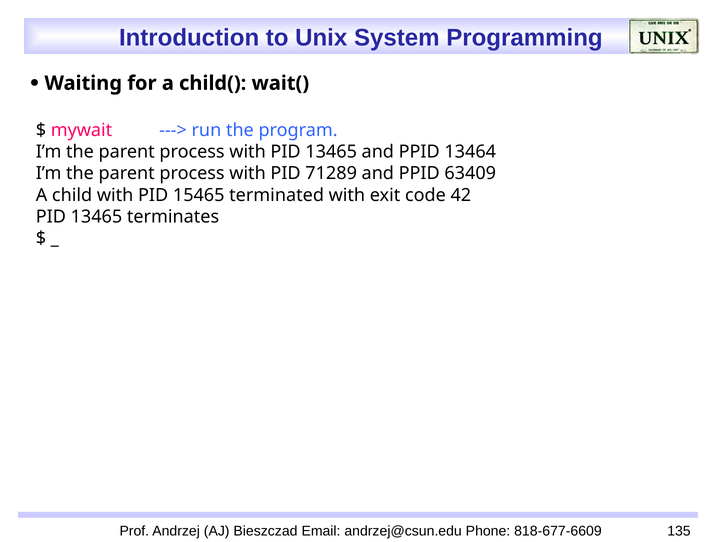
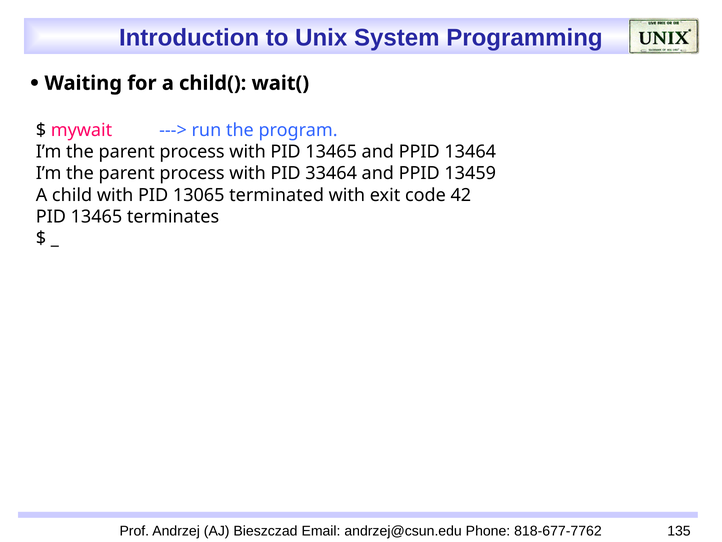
71289: 71289 -> 33464 (331, 173)
63409: 63409 -> 13459 (470, 173)
15465: 15465 -> 13065 (199, 195)
818-677-6609: 818-677-6609 -> 818-677-7762 (558, 530)
